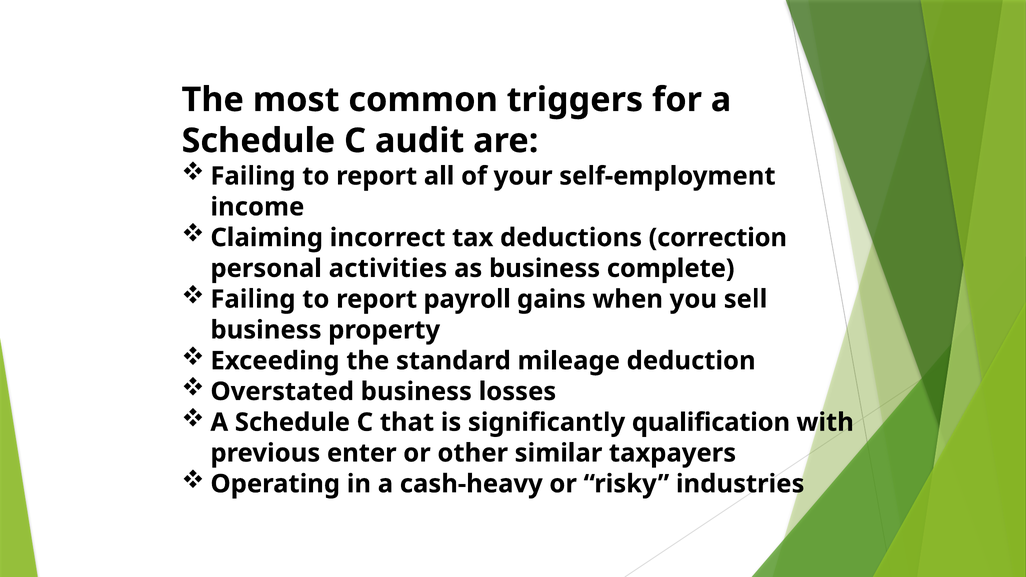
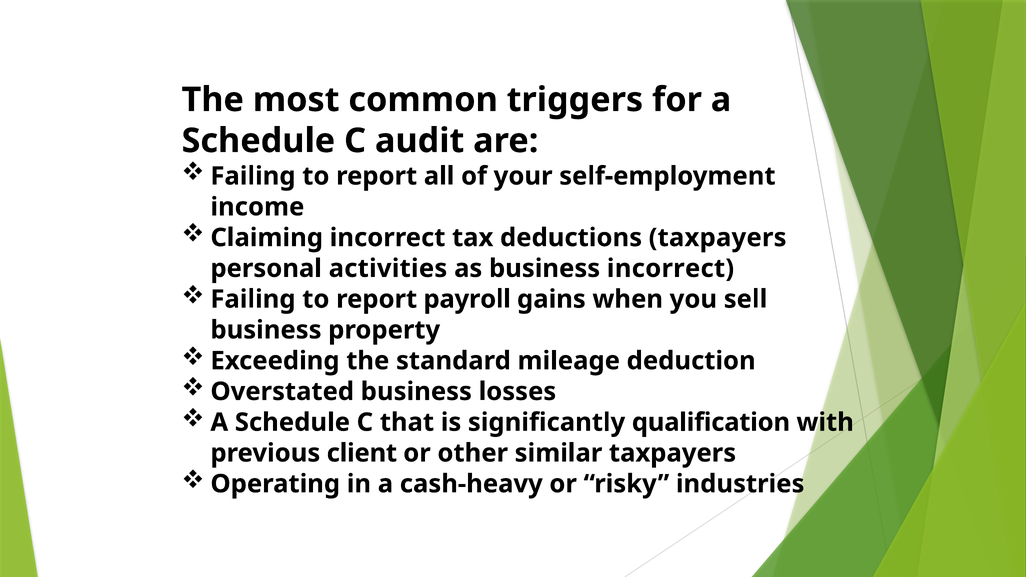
deductions correction: correction -> taxpayers (718, 238)
business complete: complete -> incorrect (670, 269)
enter: enter -> client (362, 453)
